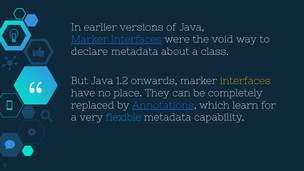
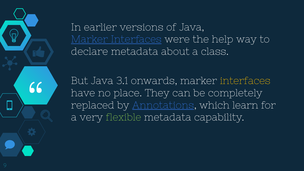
void: void -> help (223, 39)
1.2: 1.2 -> 3.1 (122, 81)
flexible colour: light blue -> light green (123, 117)
